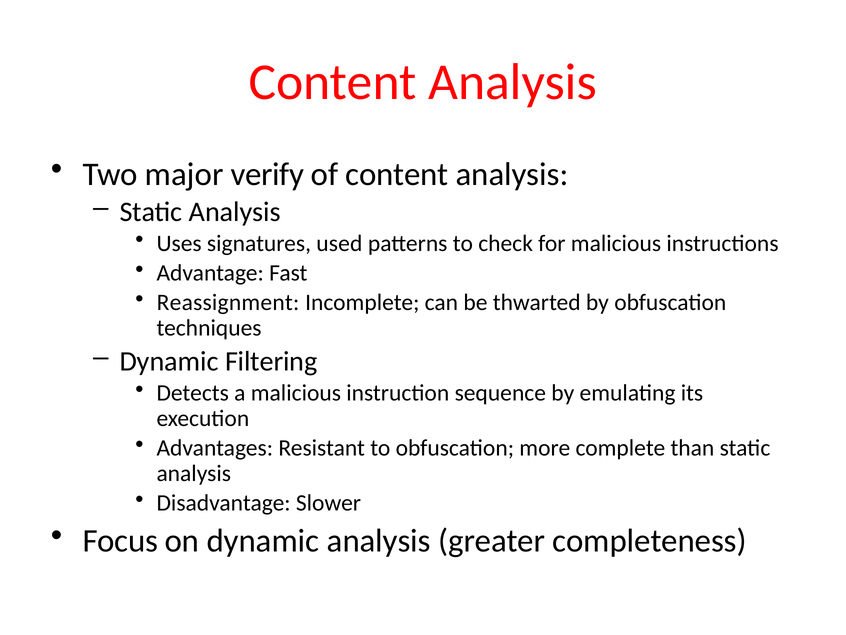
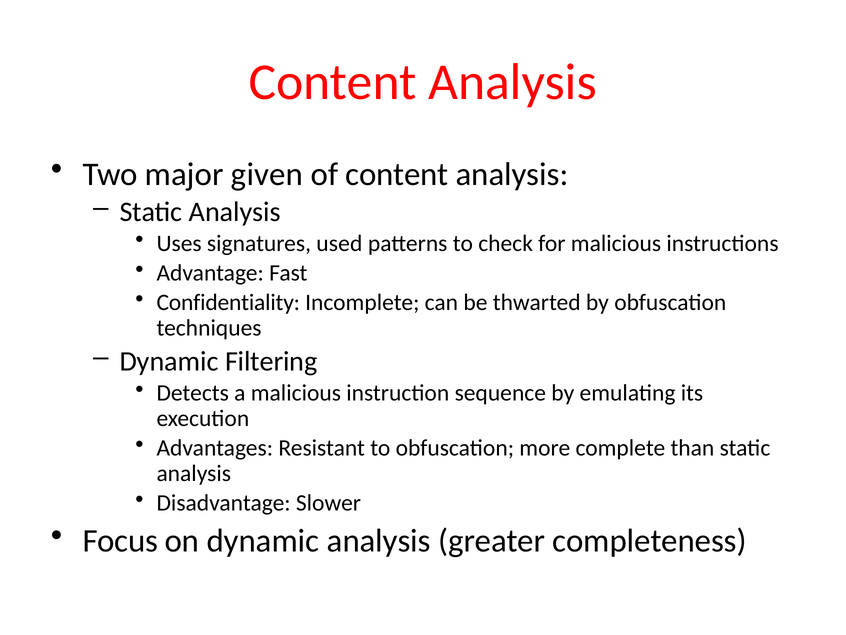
verify: verify -> given (267, 174)
Reassignment: Reassignment -> Confidentiality (228, 302)
